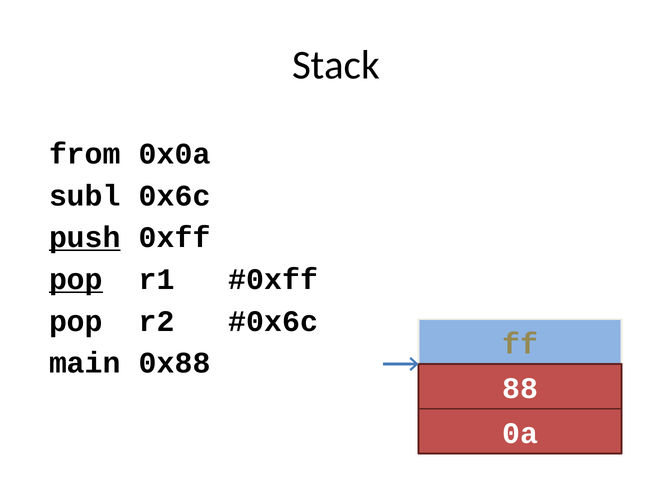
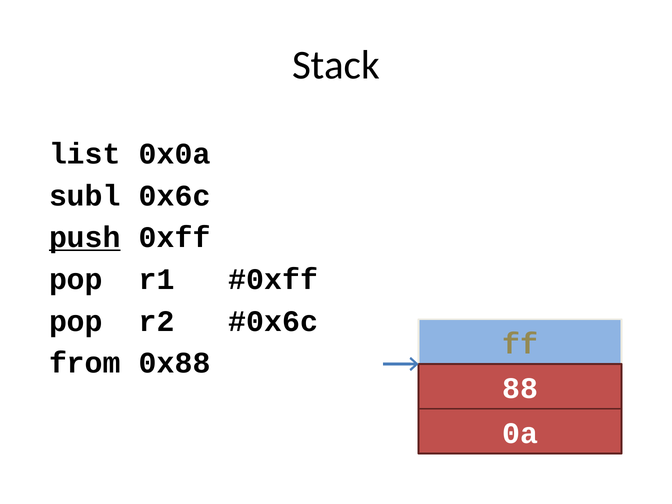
from: from -> list (85, 154)
pop underline: present -> none (76, 279)
main: main -> from (85, 363)
